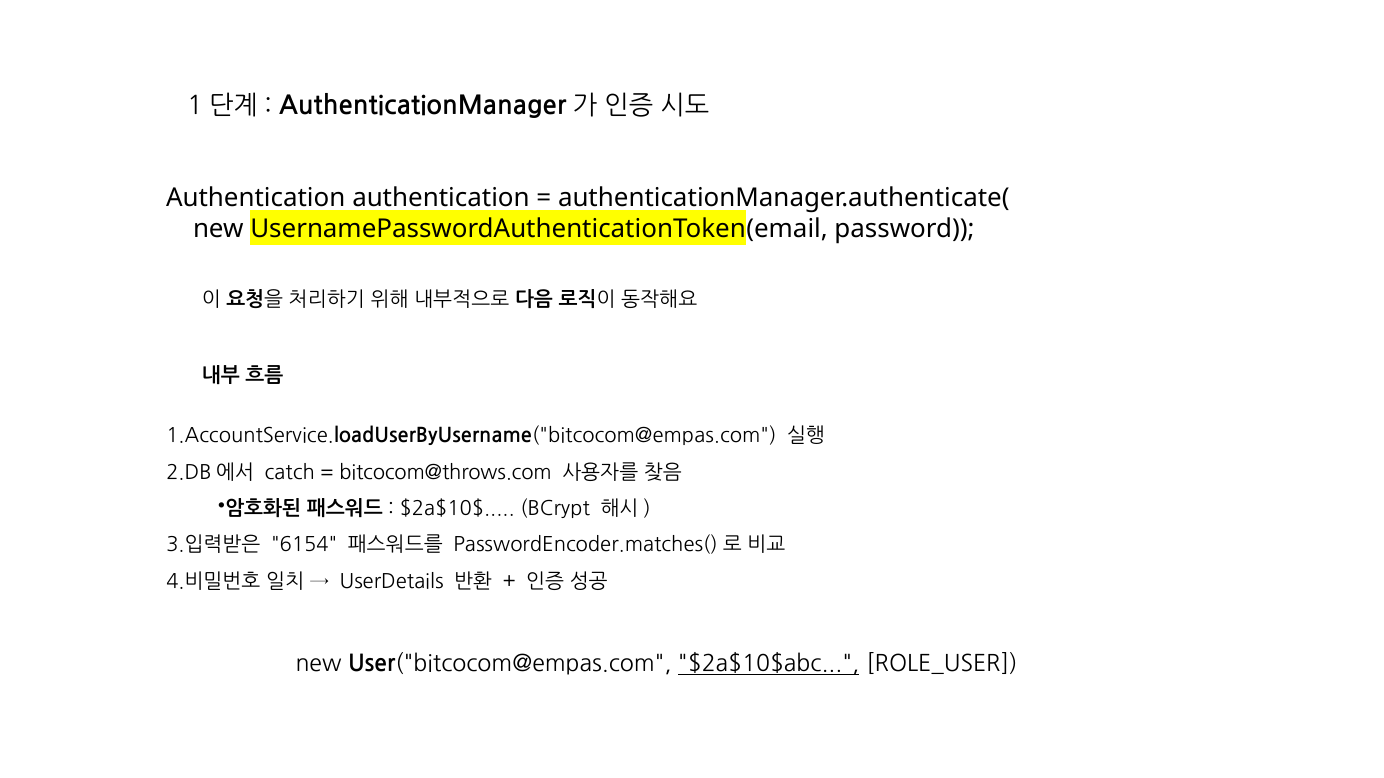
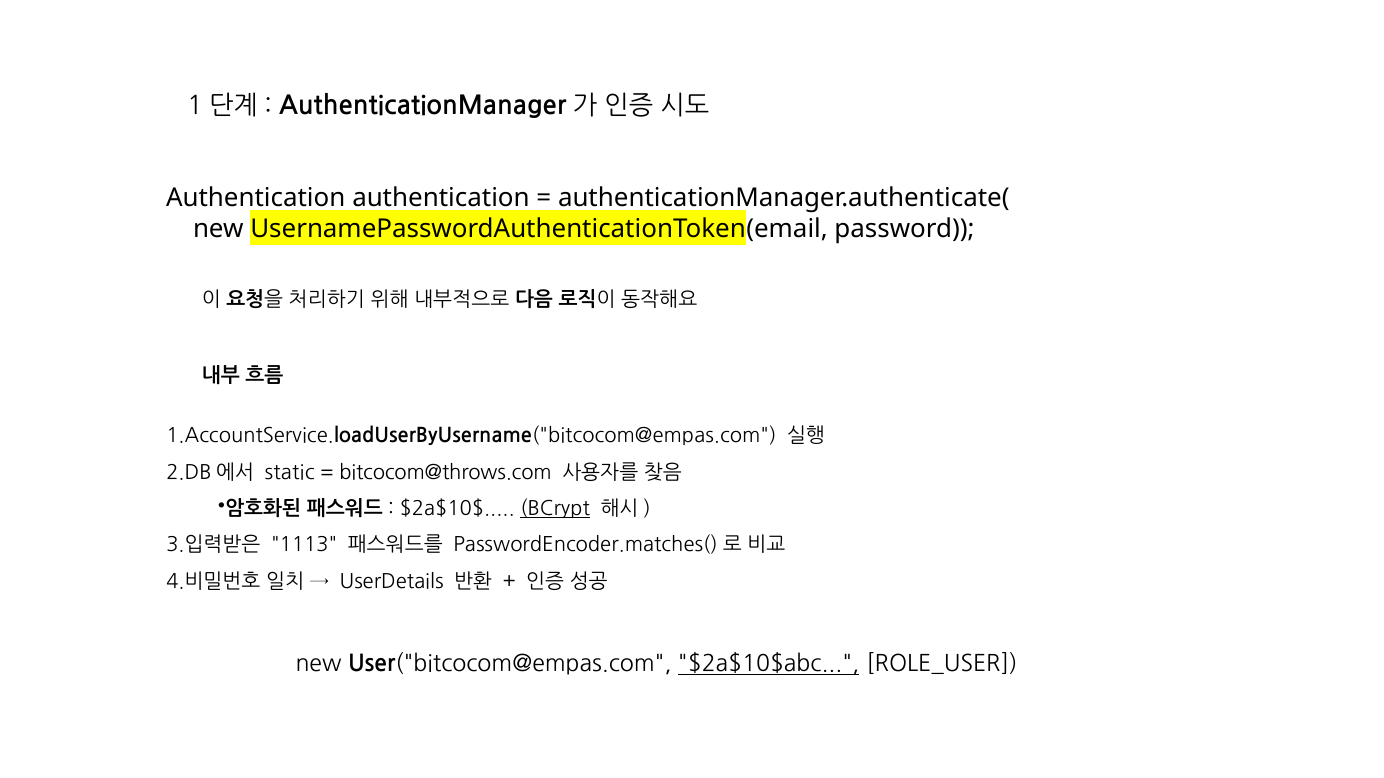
catch: catch -> static (290, 473)
BCrypt underline: none -> present (555, 509)
6154: 6154 -> 1113 (304, 546)
